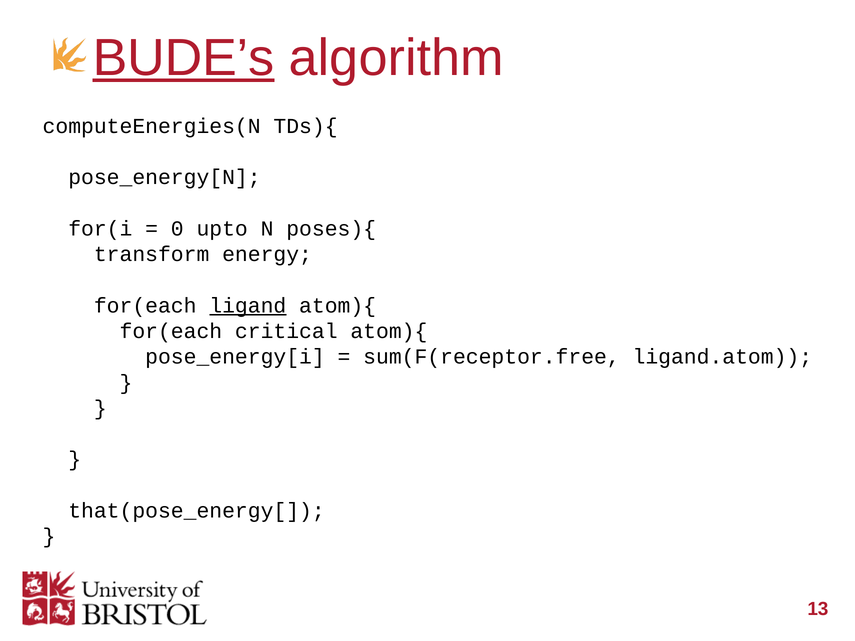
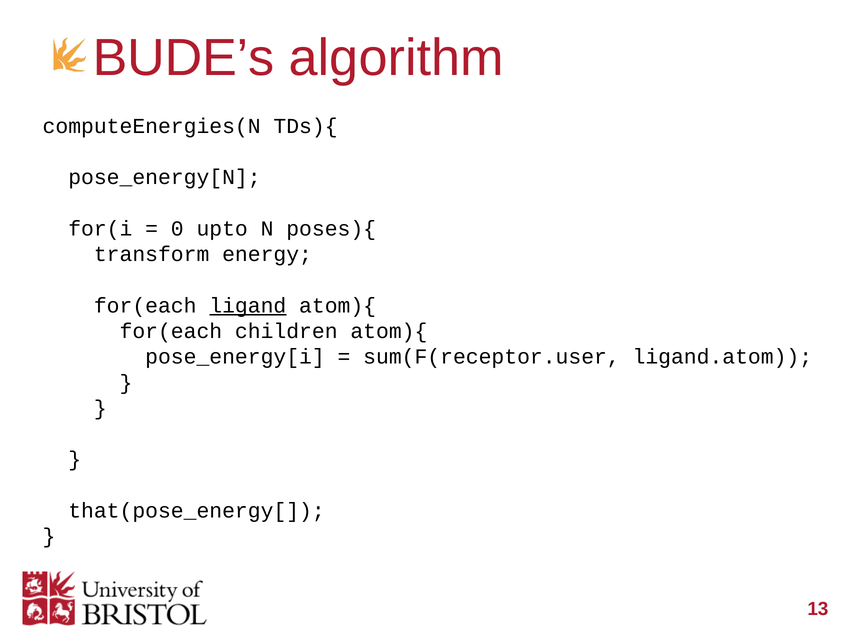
BUDE’s underline: present -> none (184, 58)
critical: critical -> children (286, 331)
sum(F(receptor.free: sum(F(receptor.free -> sum(F(receptor.user (491, 357)
